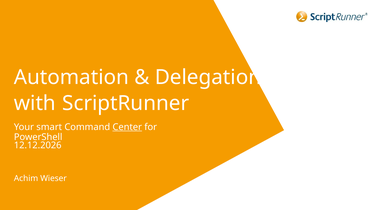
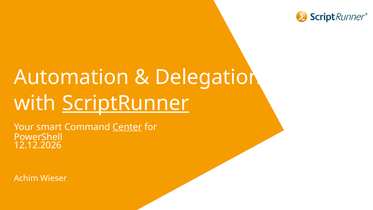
ScriptRunner underline: none -> present (126, 103)
